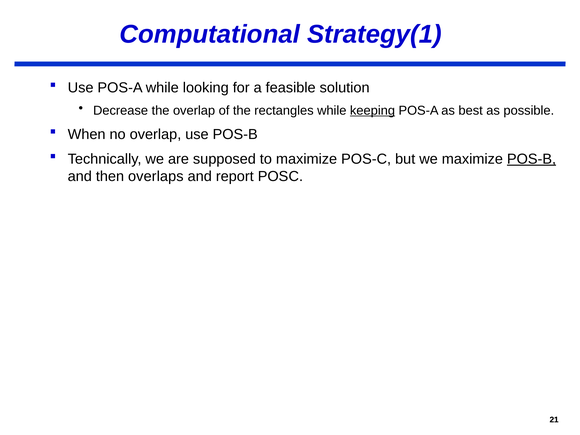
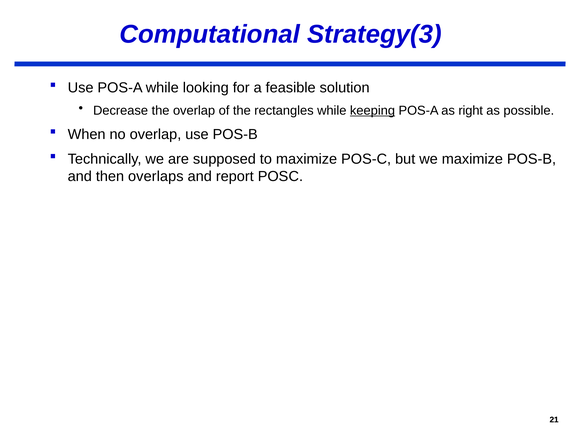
Strategy(1: Strategy(1 -> Strategy(3 (374, 34)
best: best -> right (471, 110)
POS-B underline: present -> none (532, 159)
